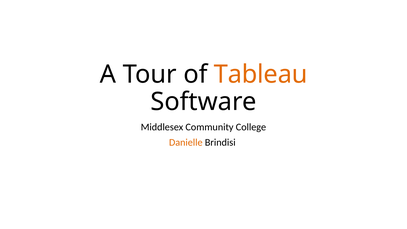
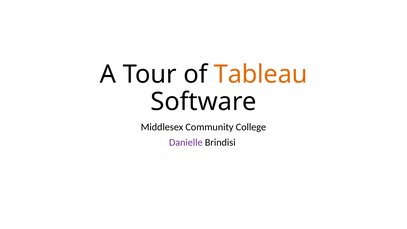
Danielle colour: orange -> purple (186, 142)
